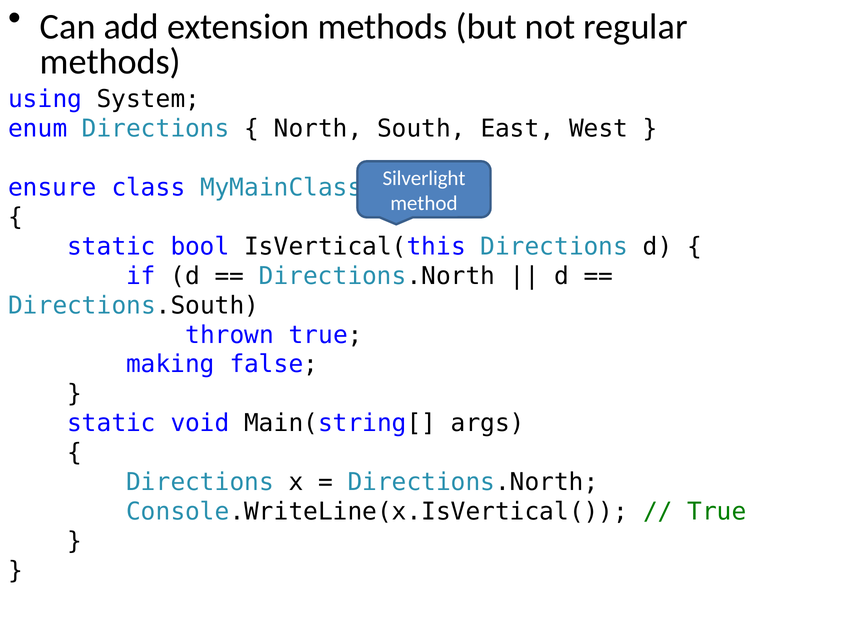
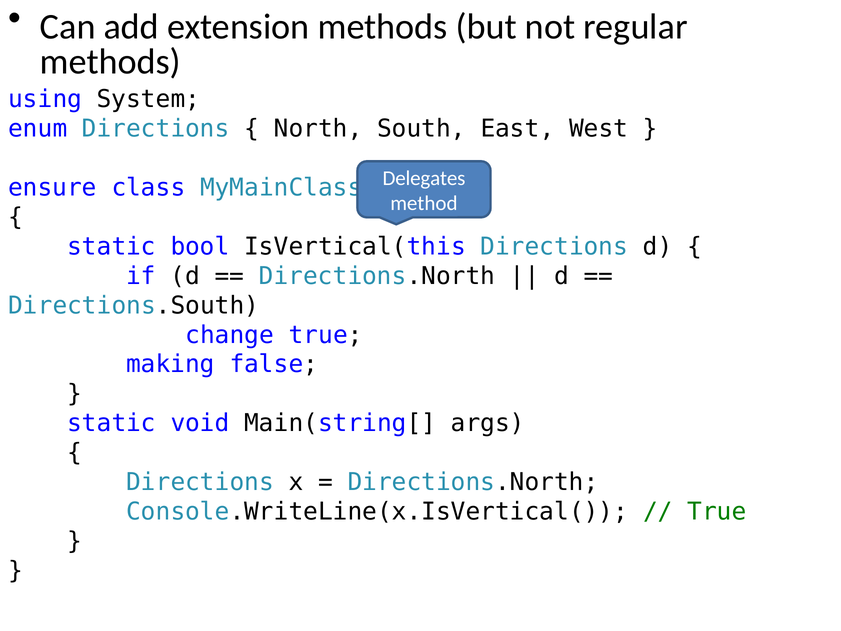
Silverlight: Silverlight -> Delegates (424, 178)
thrown: thrown -> change (230, 335)
